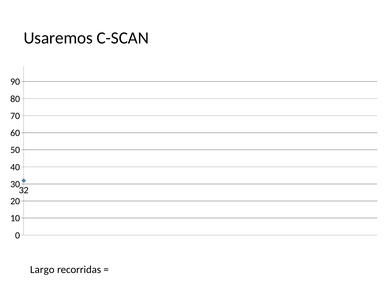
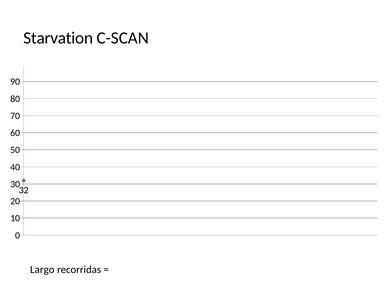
Usaremos: Usaremos -> Starvation (58, 38)
